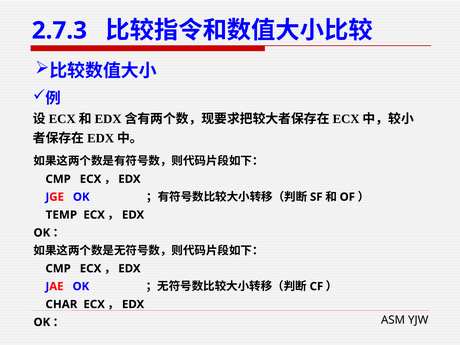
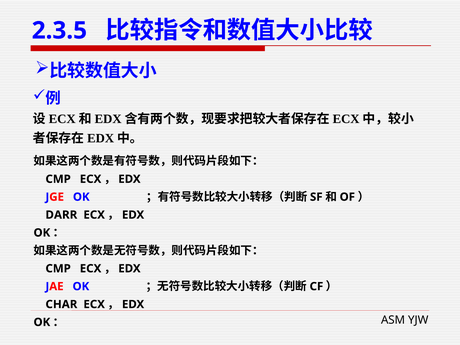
2.7.3: 2.7.3 -> 2.3.5 (59, 31)
TEMP: TEMP -> DARR (61, 215)
